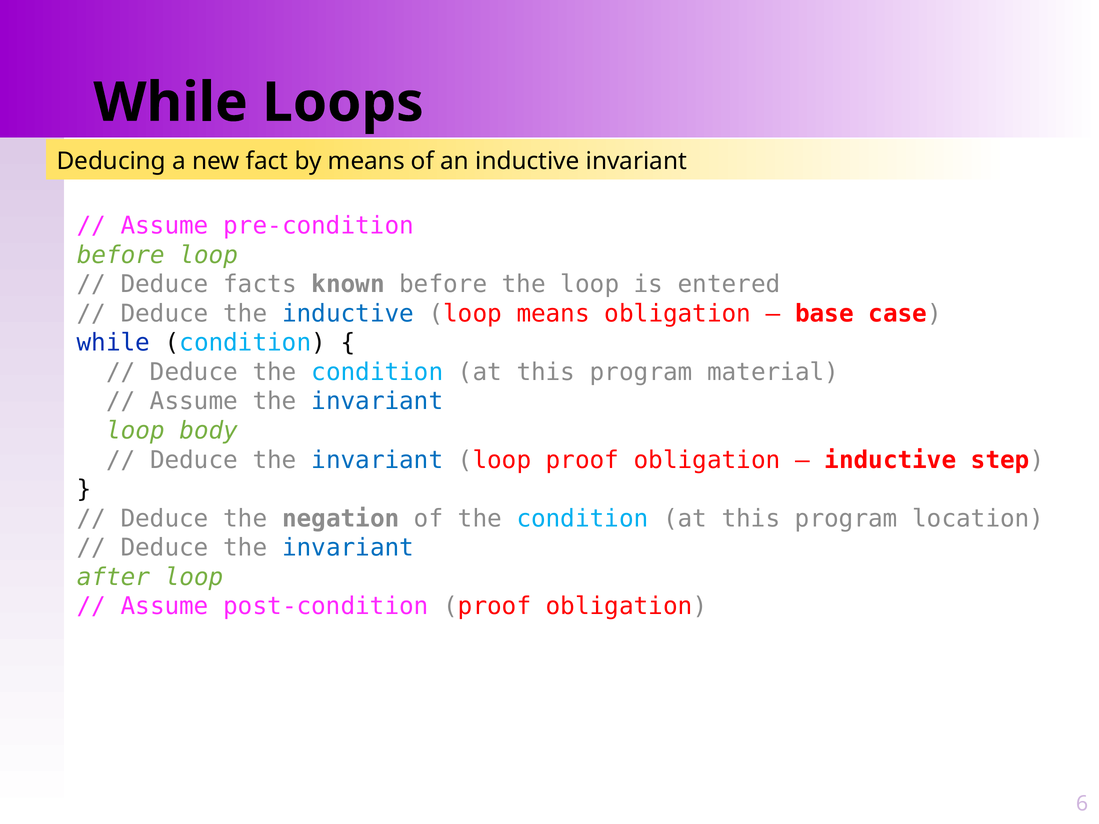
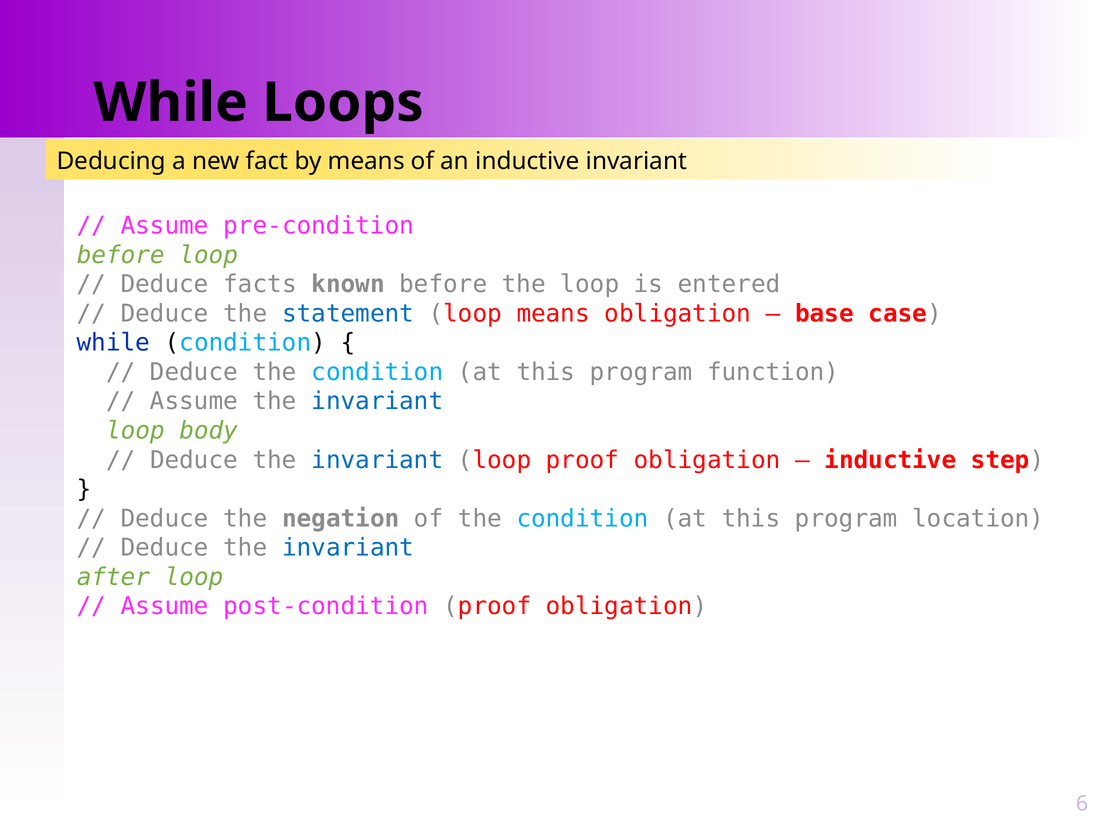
the inductive: inductive -> statement (348, 314)
material: material -> function (773, 372)
